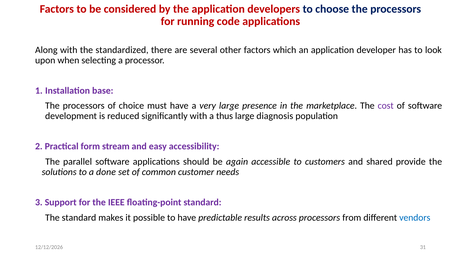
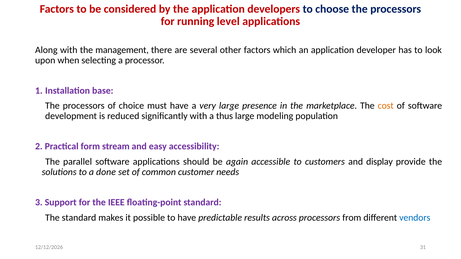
code: code -> level (228, 21)
standardized: standardized -> management (122, 50)
cost colour: purple -> orange (386, 106)
diagnosis: diagnosis -> modeling (275, 116)
shared: shared -> display (380, 162)
